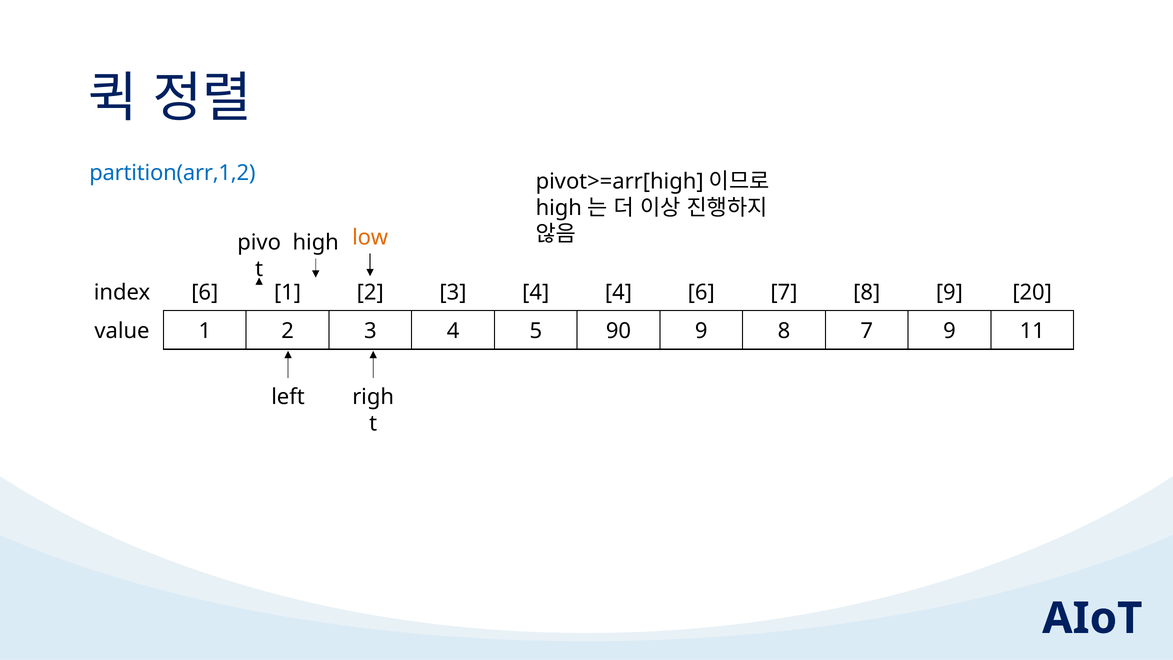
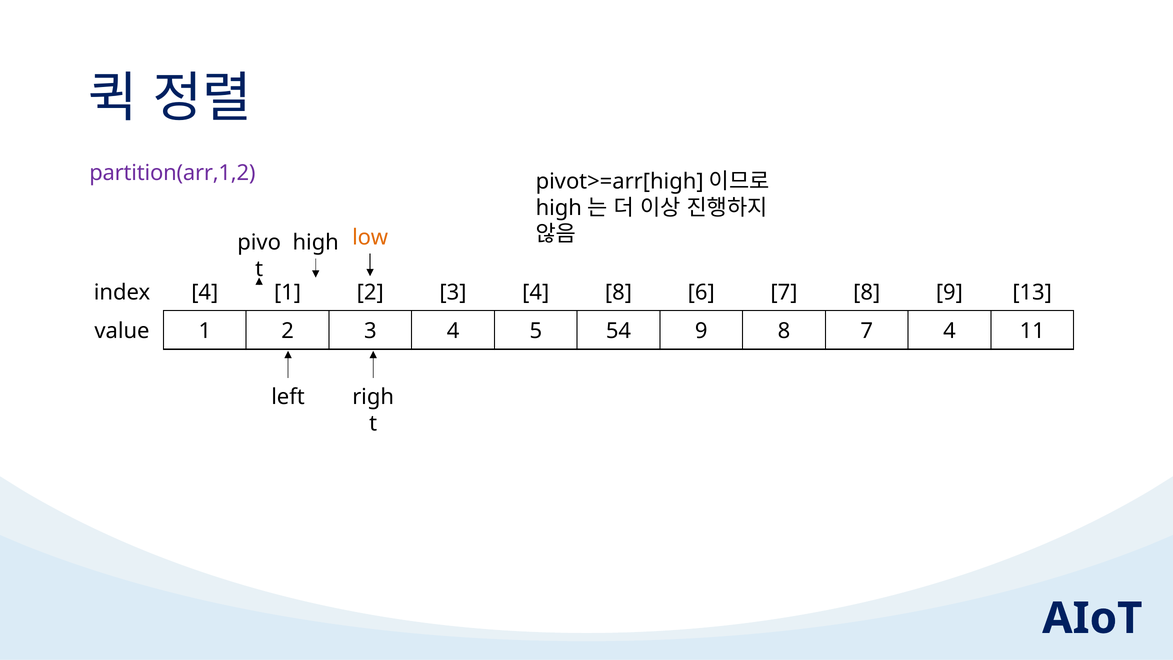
partition(arr,1,2 colour: blue -> purple (172, 173)
index 6: 6 -> 4 (205, 292)
4 4: 4 -> 8 (618, 292)
20: 20 -> 13 (1032, 292)
90: 90 -> 54 (619, 331)
7 9: 9 -> 4 (950, 331)
